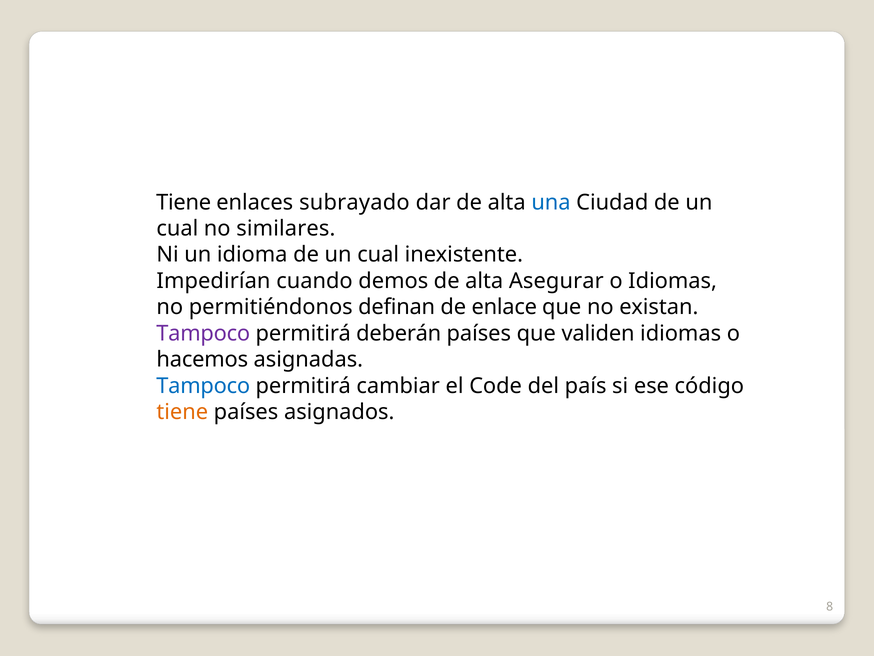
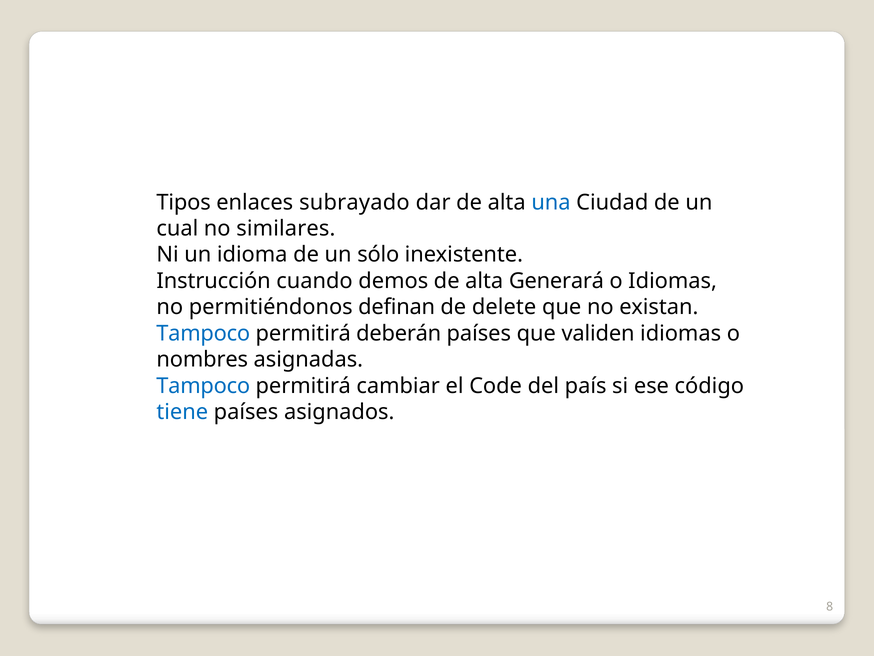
Tiene: Tiene -> Tipos (184, 202)
idioma de un cual: cual -> sólo (378, 255)
Impedirían: Impedirían -> Instrucción (214, 281)
Asegurar: Asegurar -> Generará (556, 281)
enlace: enlace -> delete (504, 307)
Tampoco colour: purple -> blue (203, 333)
hacemos: hacemos -> nombres (202, 359)
tiene colour: orange -> blue (182, 412)
